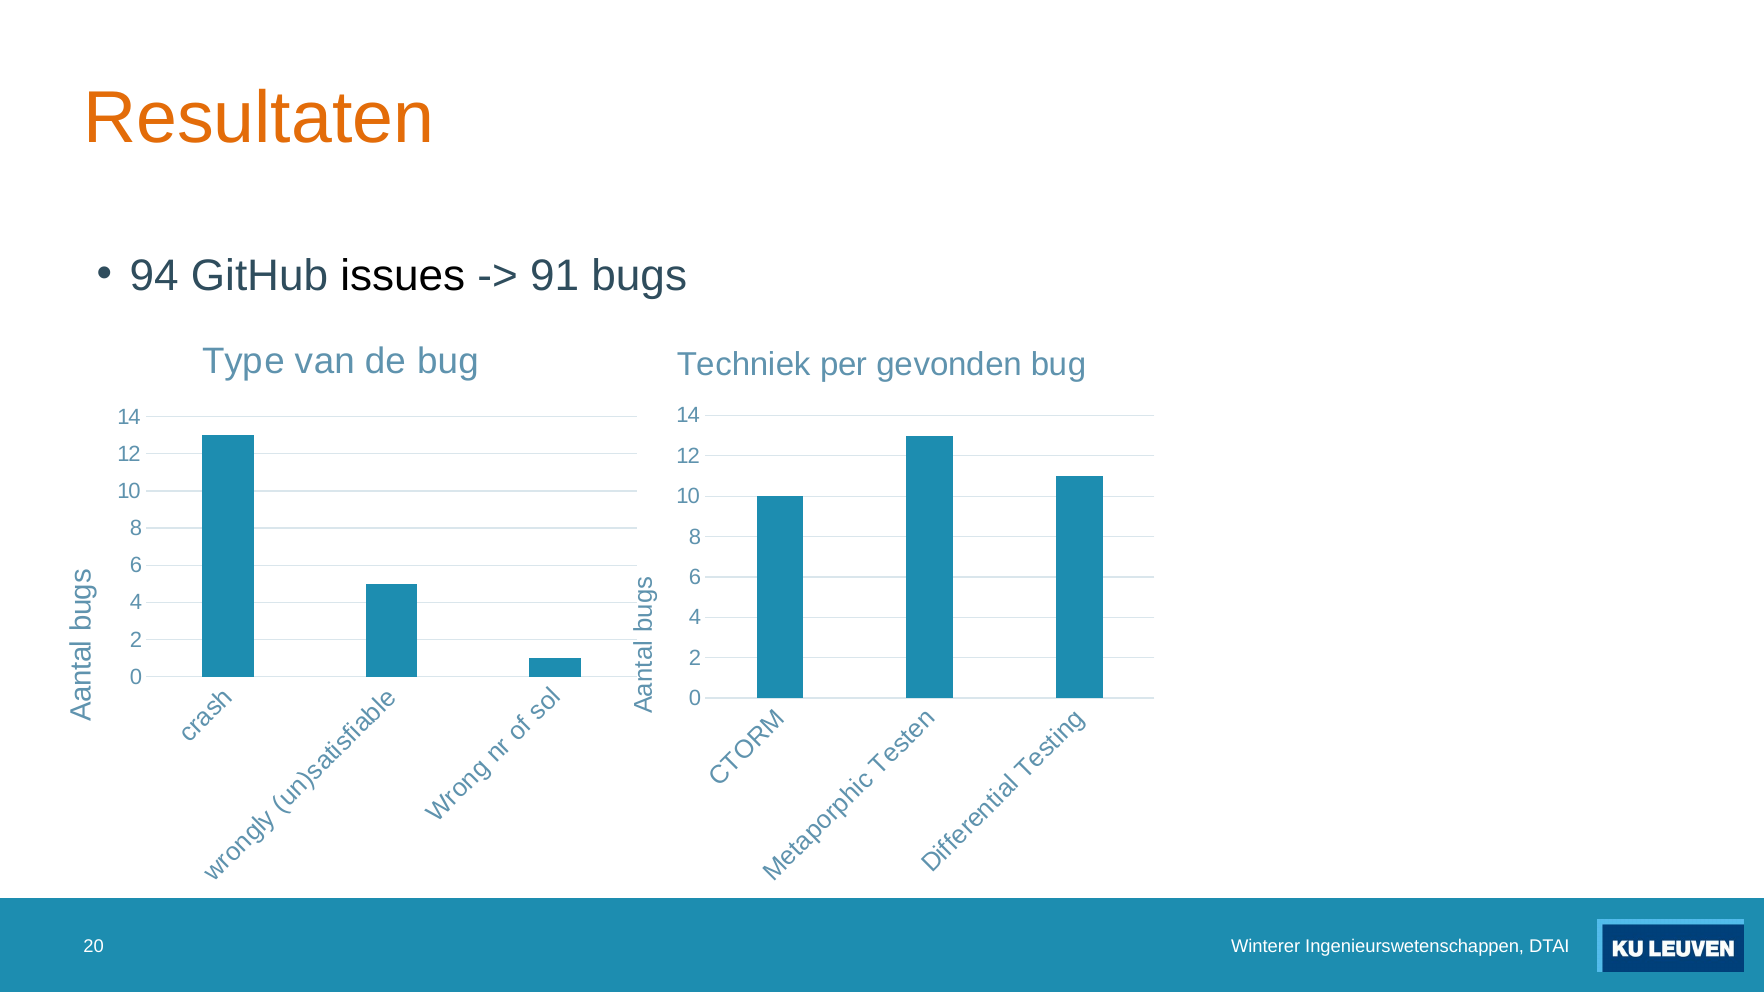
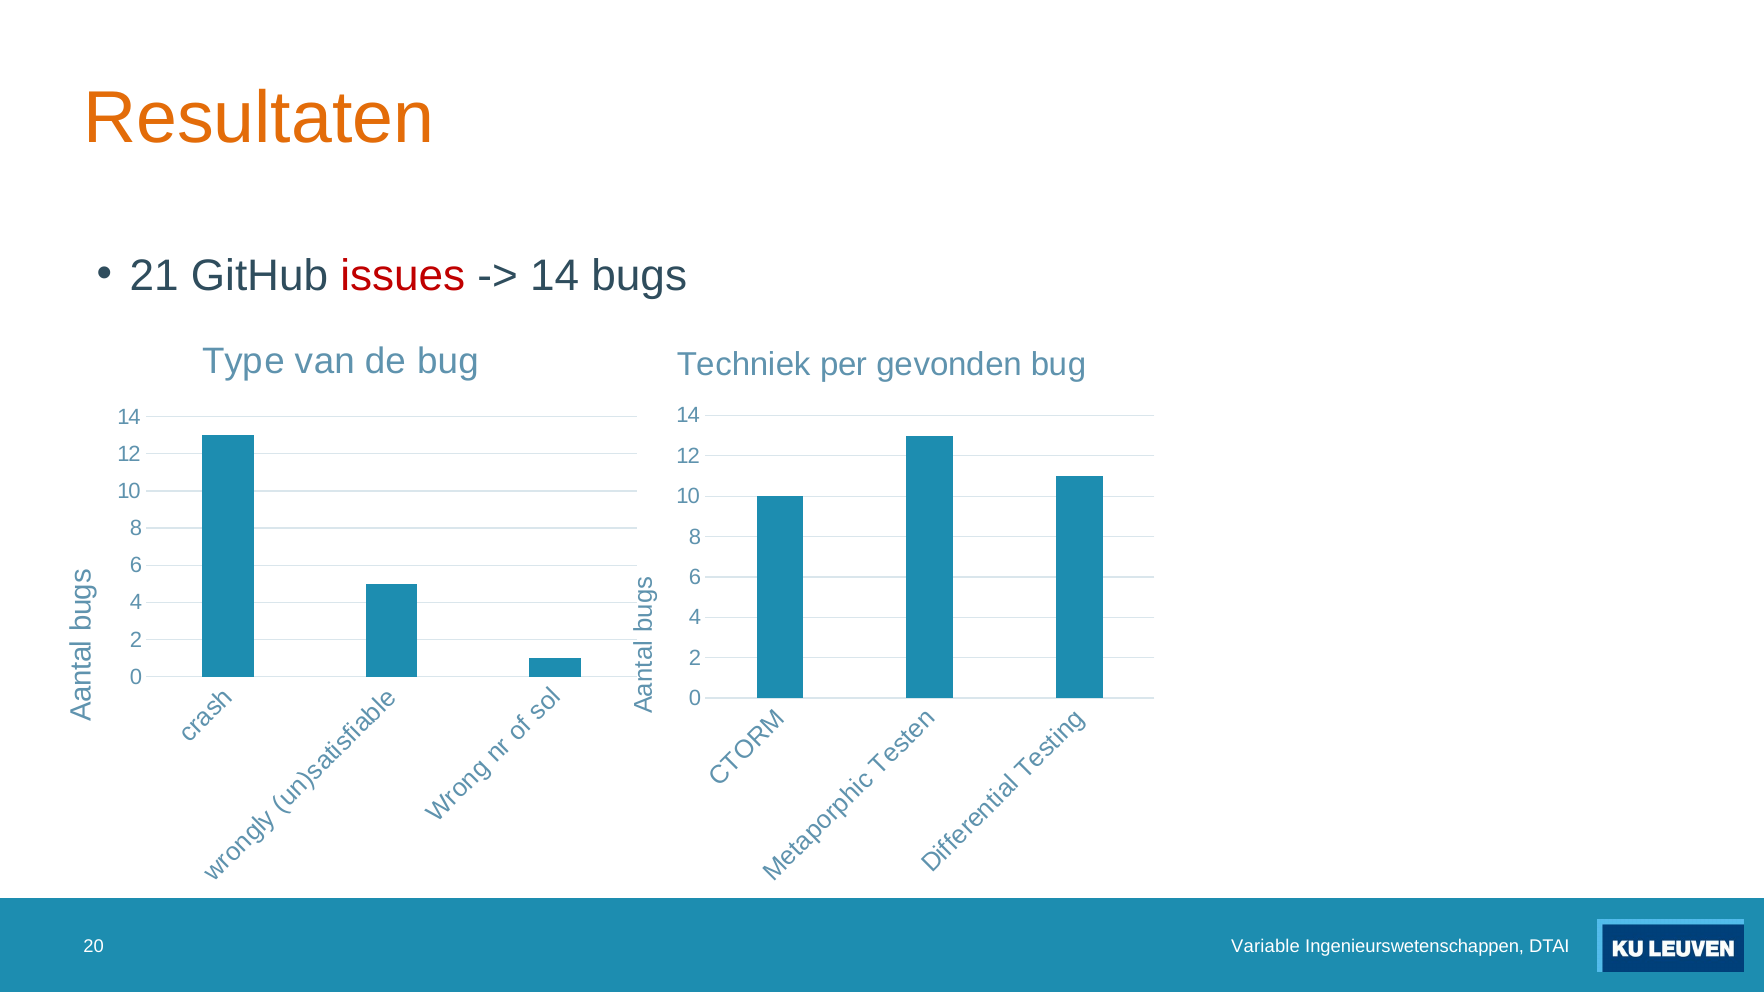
94: 94 -> 21 (154, 276)
issues colour: black -> red (403, 276)
91: 91 -> 14 (555, 276)
Winterer: Winterer -> Variable (1266, 947)
